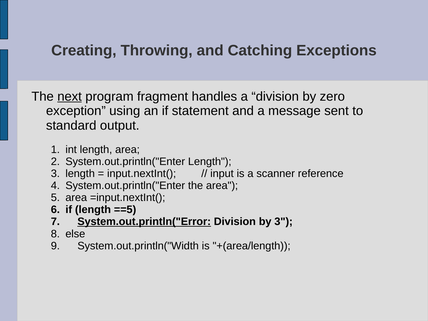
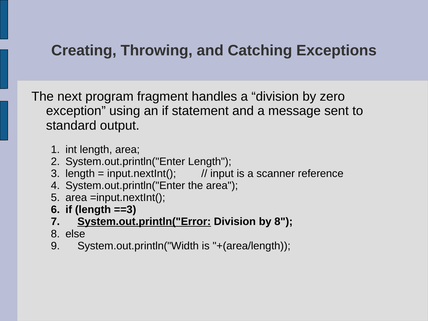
next underline: present -> none (70, 97)
==5: ==5 -> ==3 (125, 210)
by 3: 3 -> 8 (284, 222)
